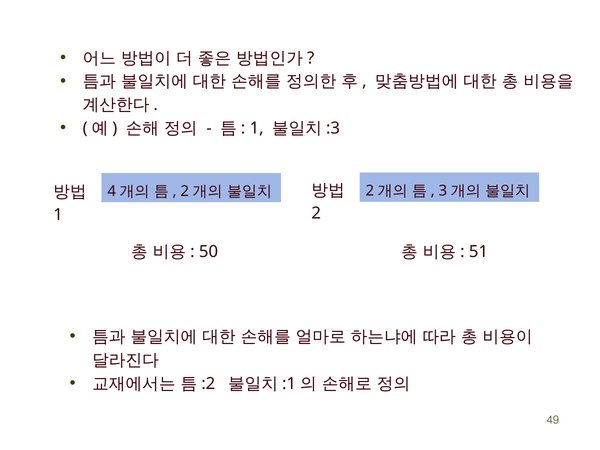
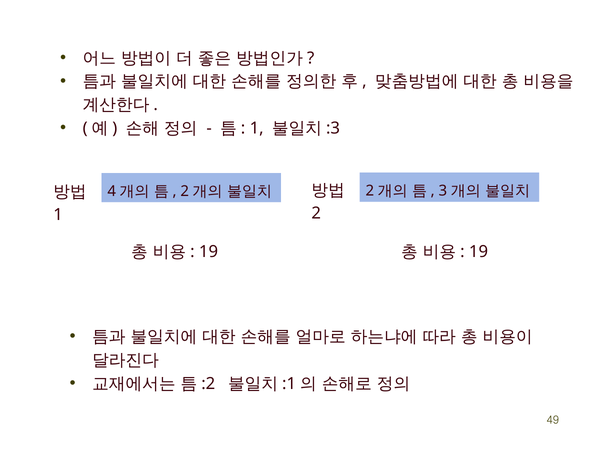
50: 50 -> 19 (209, 252)
51: 51 -> 19 (479, 252)
